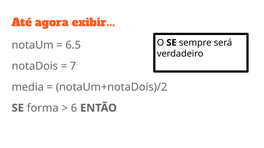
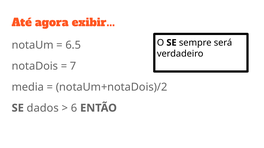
forma: forma -> dados (43, 108)
